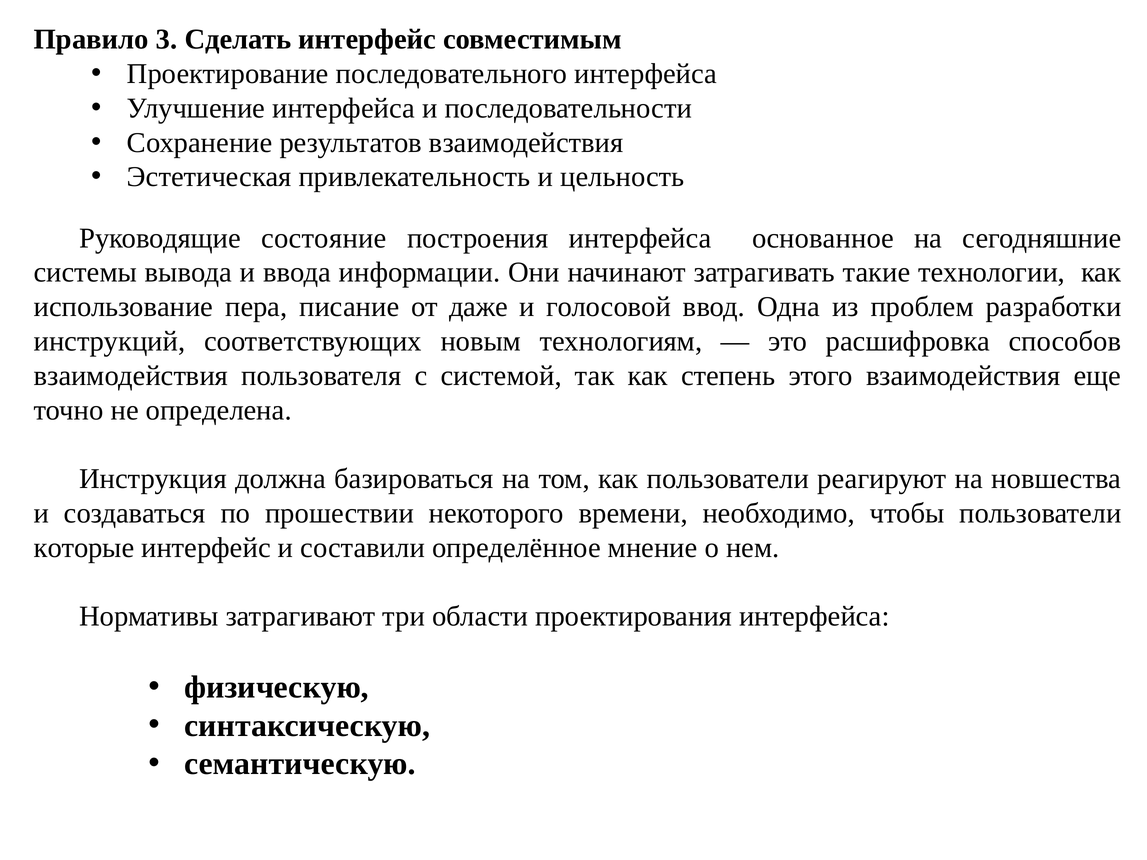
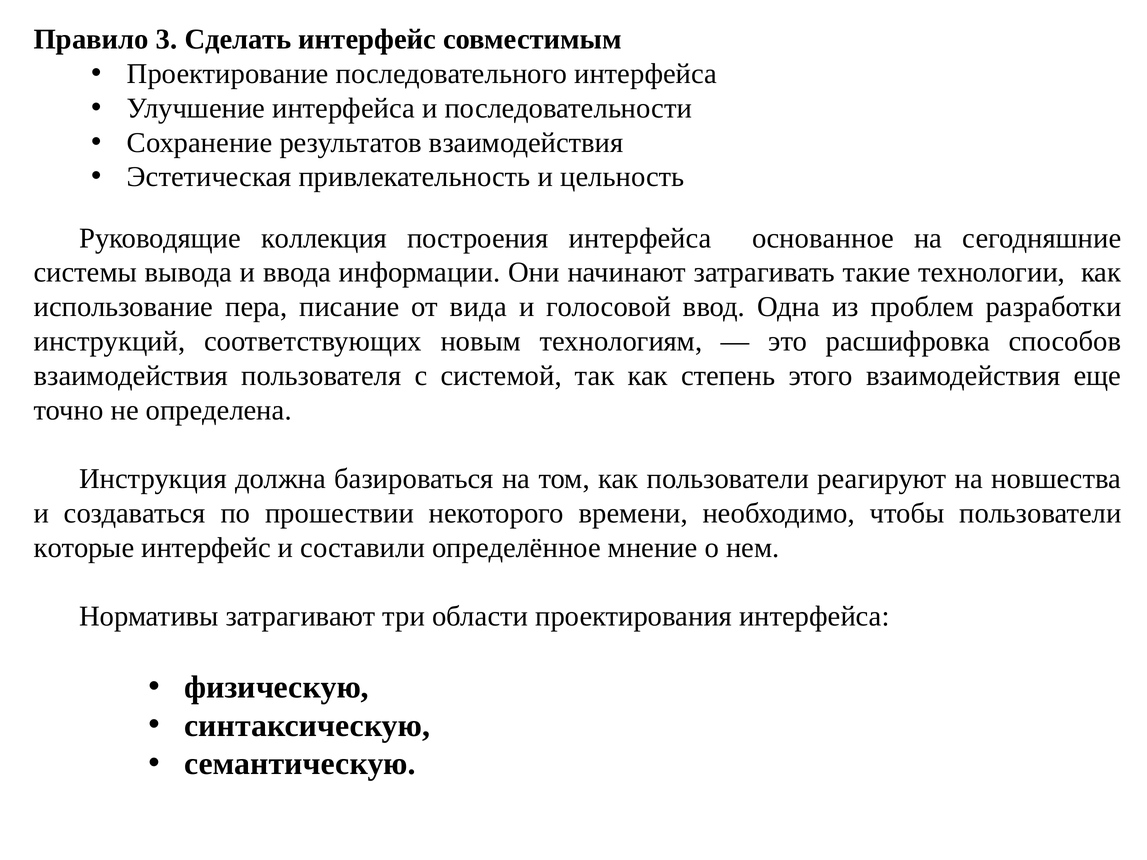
состояние: состояние -> коллекция (324, 238)
даже: даже -> вида (478, 307)
